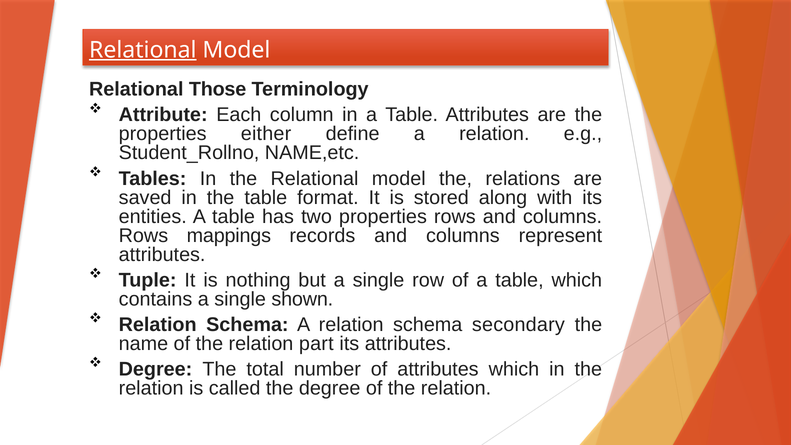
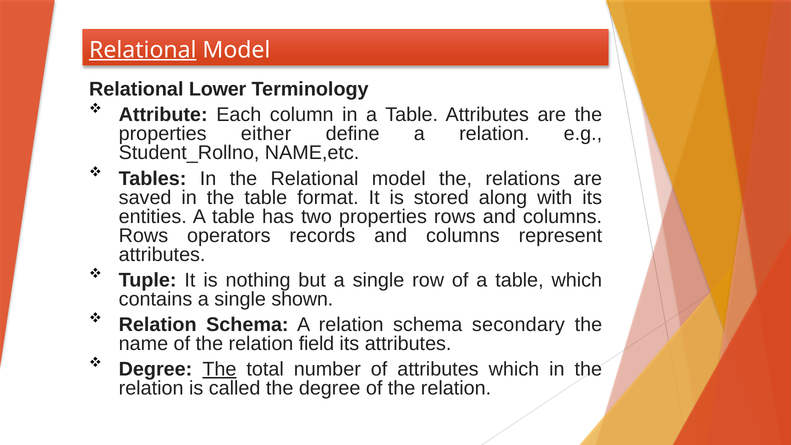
Those: Those -> Lower (218, 89)
mappings: mappings -> operators (229, 235)
part: part -> field (317, 344)
The underline: none -> present (219, 369)
